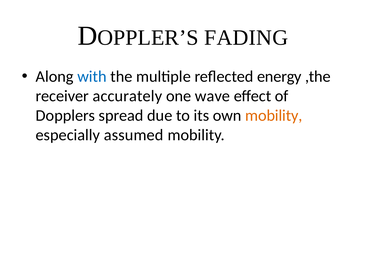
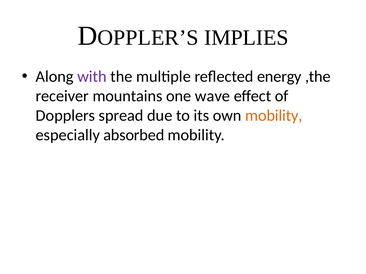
FADING: FADING -> IMPLIES (246, 38)
with colour: blue -> purple (92, 77)
accurately: accurately -> mountains (127, 96)
assumed: assumed -> absorbed (134, 135)
